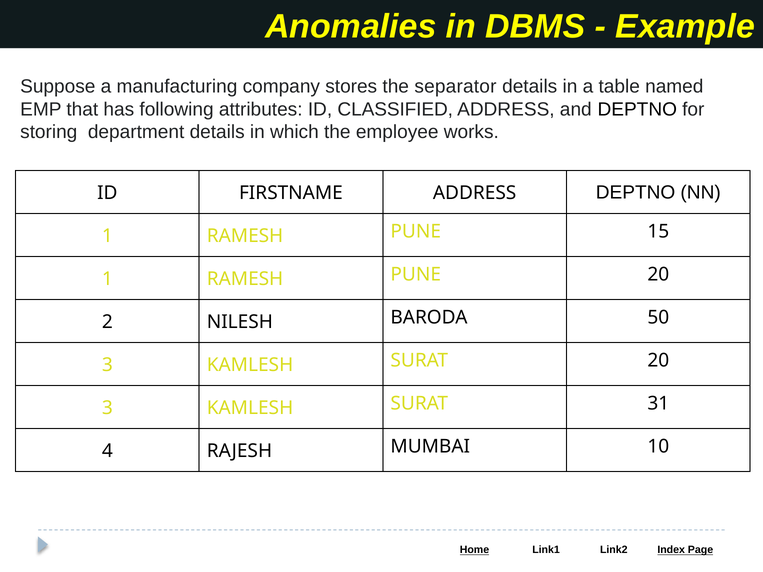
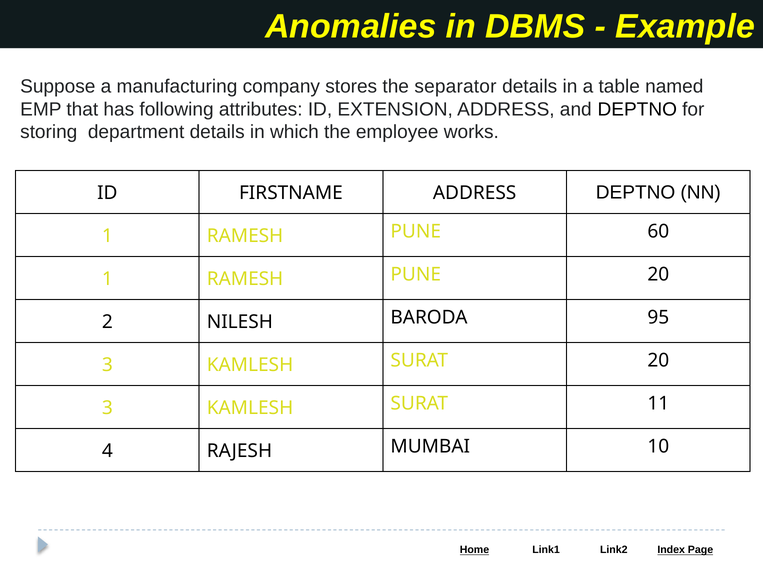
CLASSIFIED: CLASSIFIED -> EXTENSION (395, 109)
15: 15 -> 60 (658, 231)
50: 50 -> 95 (658, 317)
31: 31 -> 11 (658, 404)
